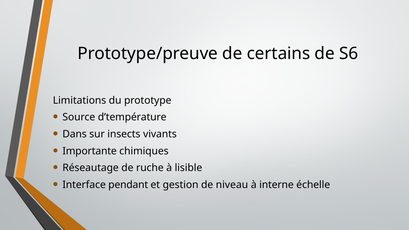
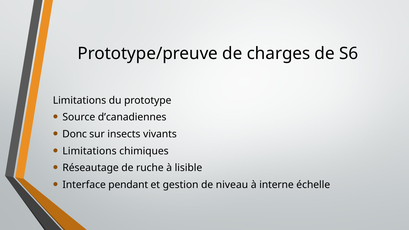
certains: certains -> charges (279, 54)
d’température: d’température -> d’canadiennes (132, 117)
Dans: Dans -> Donc (75, 134)
Importante: Importante -> Limitations (90, 151)
